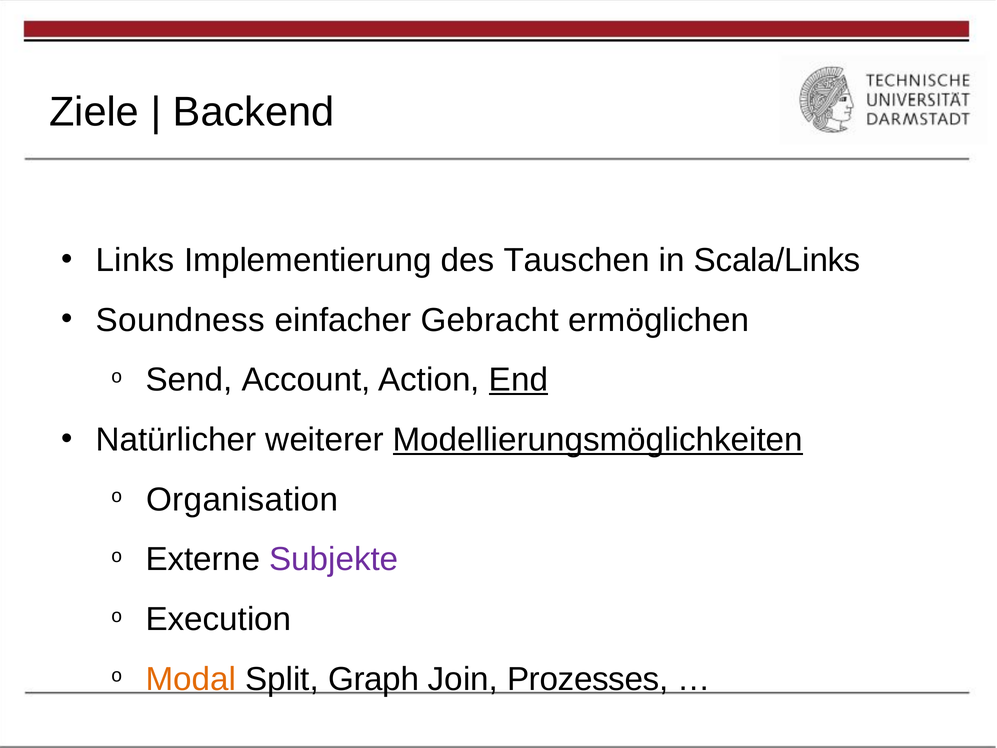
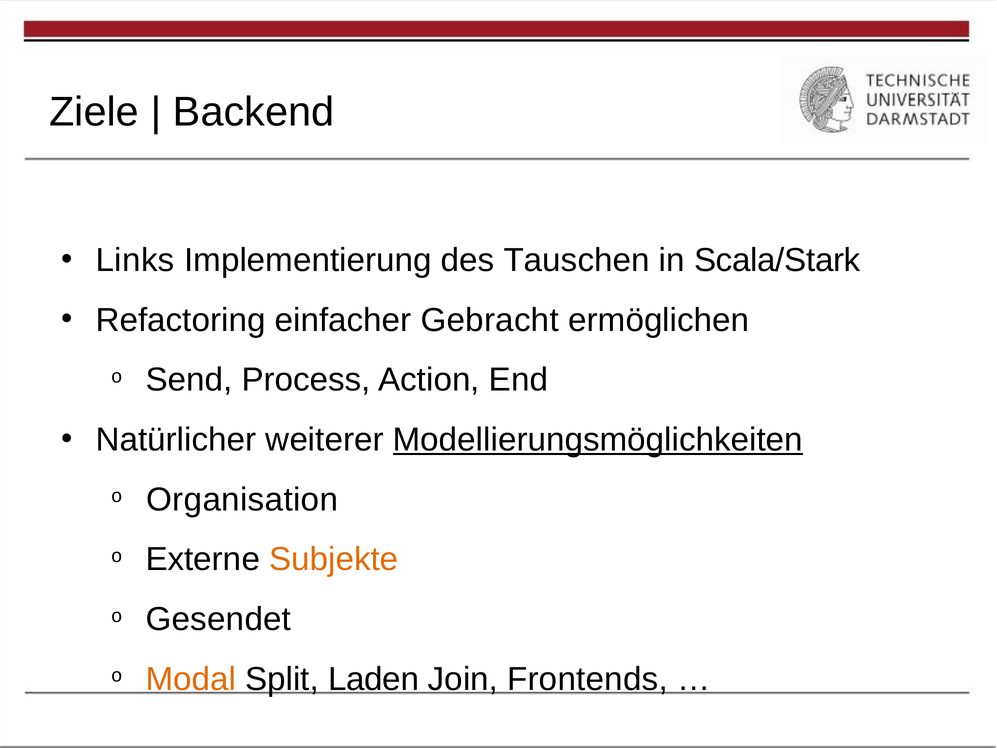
Scala/Links: Scala/Links -> Scala/Stark (777, 260)
Soundness: Soundness -> Refactoring (181, 320)
Account: Account -> Process (306, 380)
End underline: present -> none (518, 380)
Subjekte colour: purple -> orange (334, 559)
Execution: Execution -> Gesendet (218, 619)
Graph: Graph -> Laden (374, 679)
Prozesses: Prozesses -> Frontends (587, 679)
